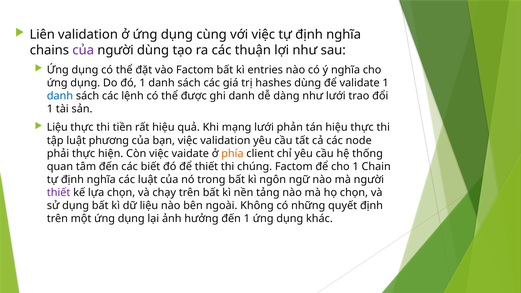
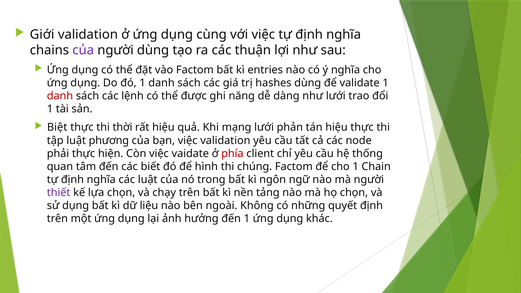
Liên: Liên -> Giới (42, 35)
danh colour: blue -> red (60, 96)
ghi danh: danh -> năng (242, 96)
Liệu: Liệu -> Biệt (57, 127)
tiền: tiền -> thời (123, 127)
phía colour: orange -> red (232, 154)
để thiết: thiết -> hình (206, 167)
